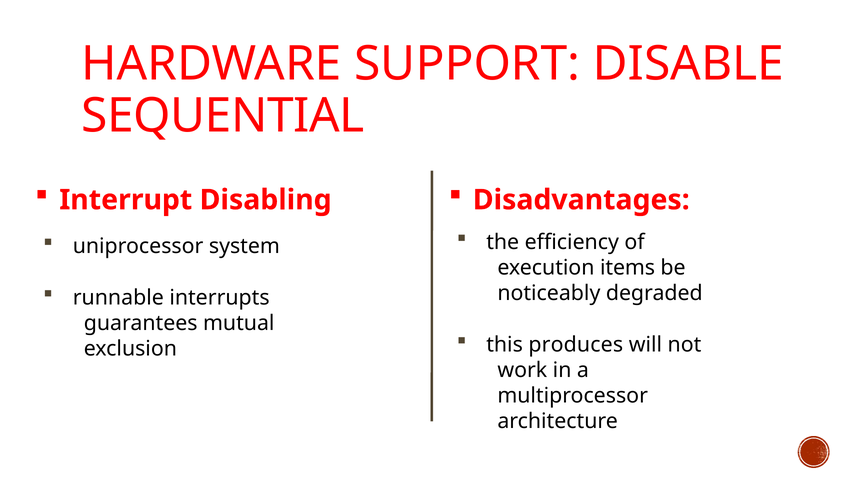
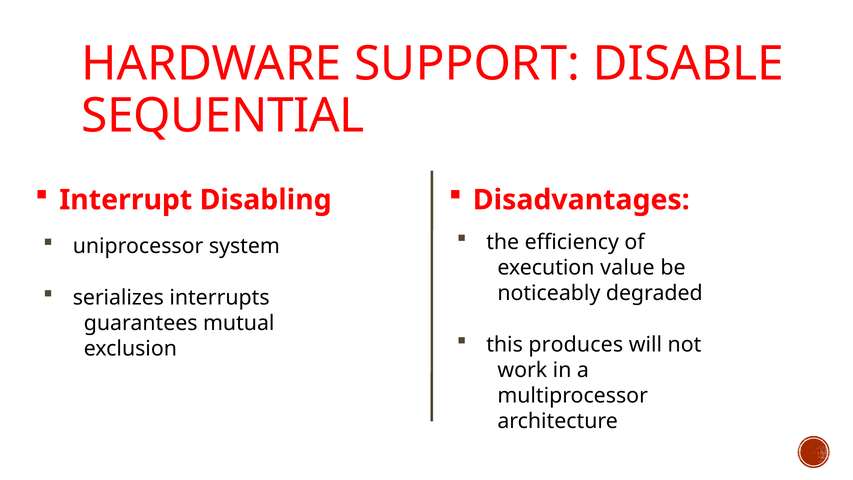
items: items -> value (627, 268)
runnable: runnable -> serializes (118, 297)
